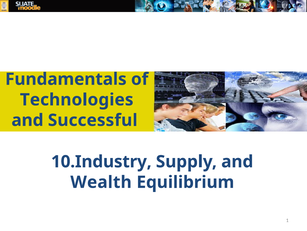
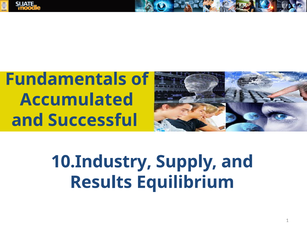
Technologies: Technologies -> Accumulated (77, 99)
Wealth: Wealth -> Results (101, 182)
